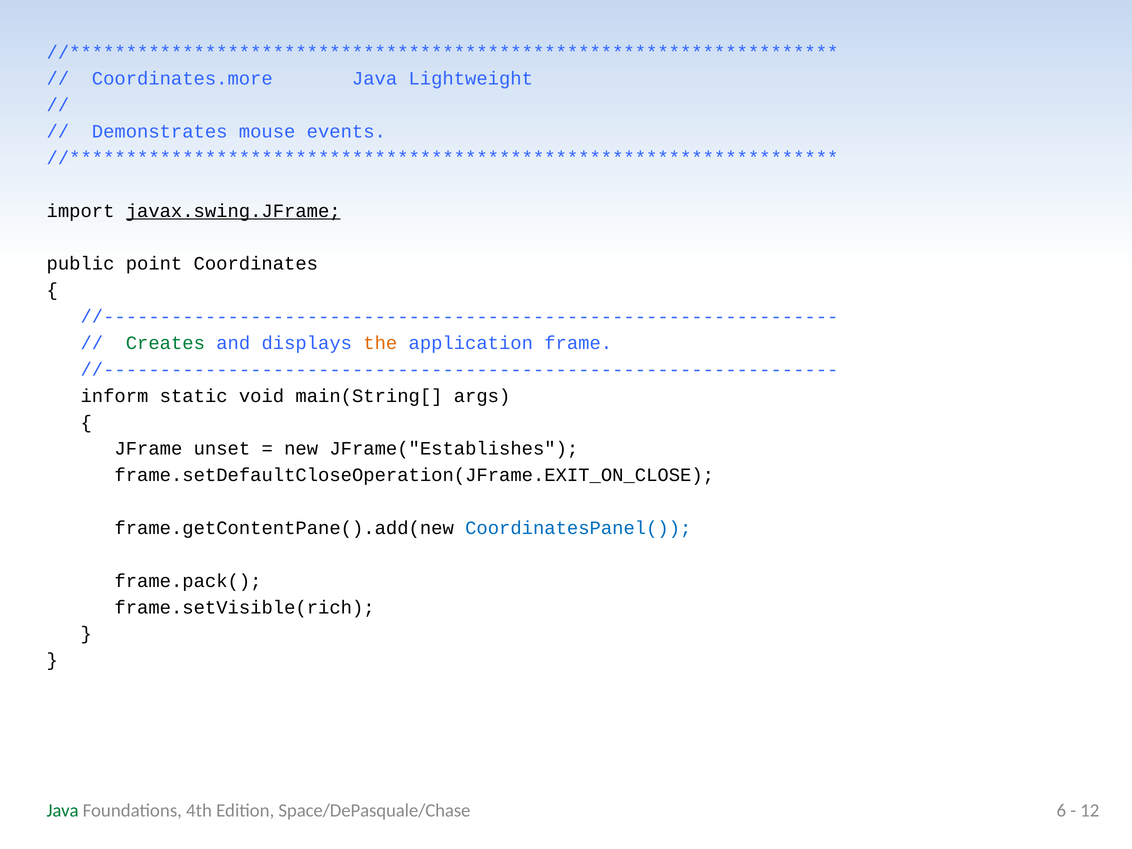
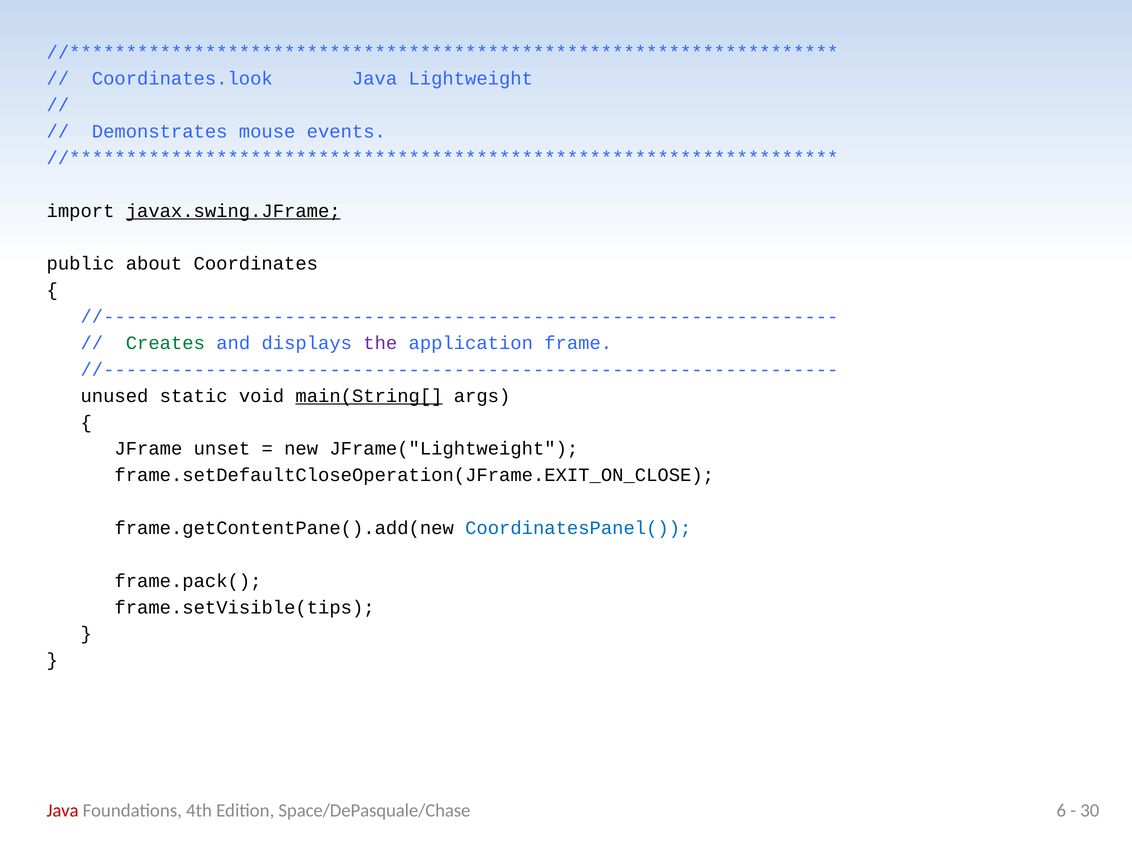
Coordinates.more: Coordinates.more -> Coordinates.look (182, 79)
point: point -> about (154, 264)
the colour: orange -> purple (380, 343)
inform: inform -> unused (114, 396)
main(String[ underline: none -> present (369, 396)
JFrame("Establishes: JFrame("Establishes -> JFrame("Lightweight (454, 449)
frame.setVisible(rich: frame.setVisible(rich -> frame.setVisible(tips (245, 607)
Java colour: green -> red (63, 811)
12: 12 -> 30 (1090, 811)
